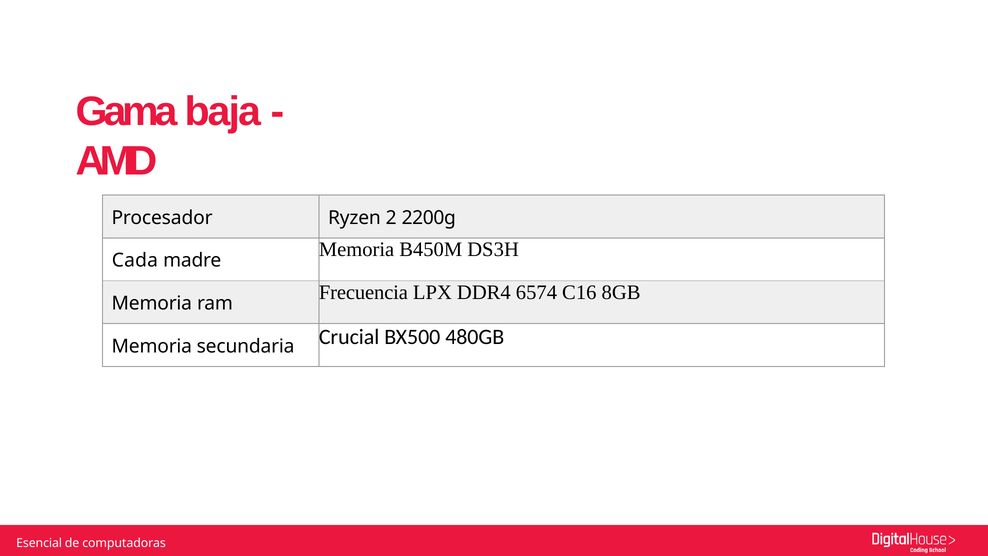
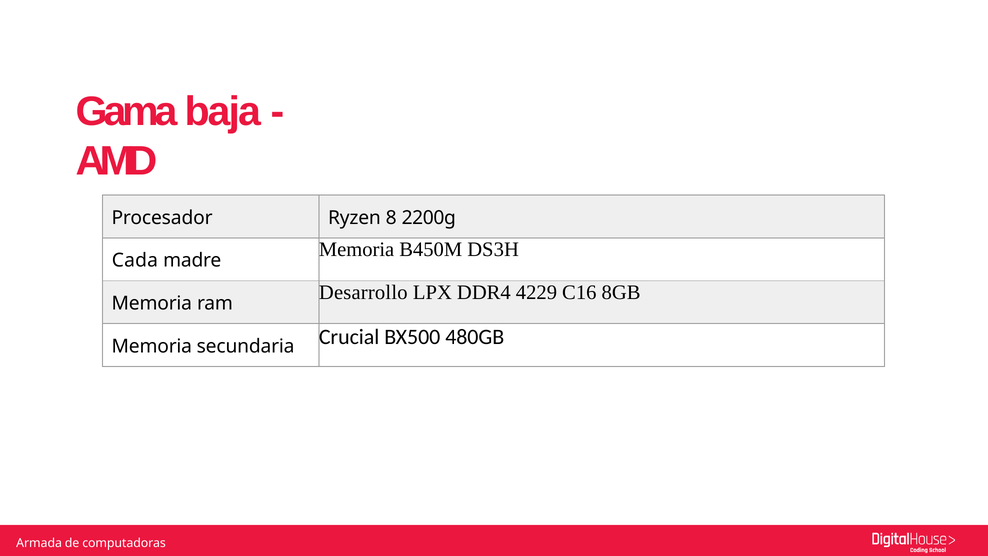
2: 2 -> 8 (391, 218)
Frecuencia: Frecuencia -> Desarrollo (363, 292)
6574: 6574 -> 4229 (536, 292)
Esencial: Esencial -> Armada (39, 543)
